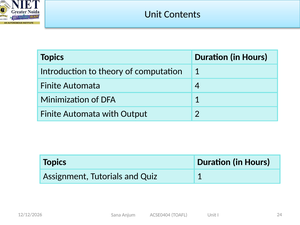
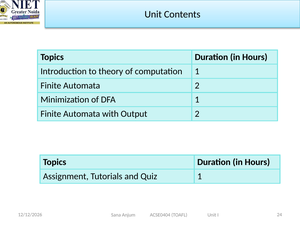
Automata 4: 4 -> 2 (197, 85)
